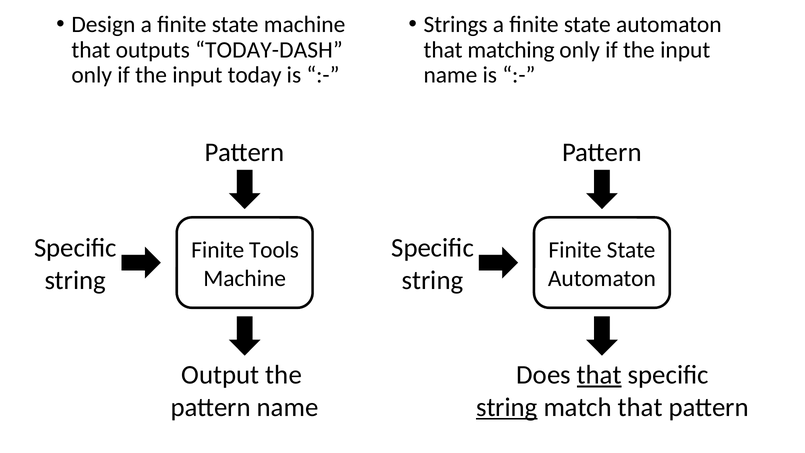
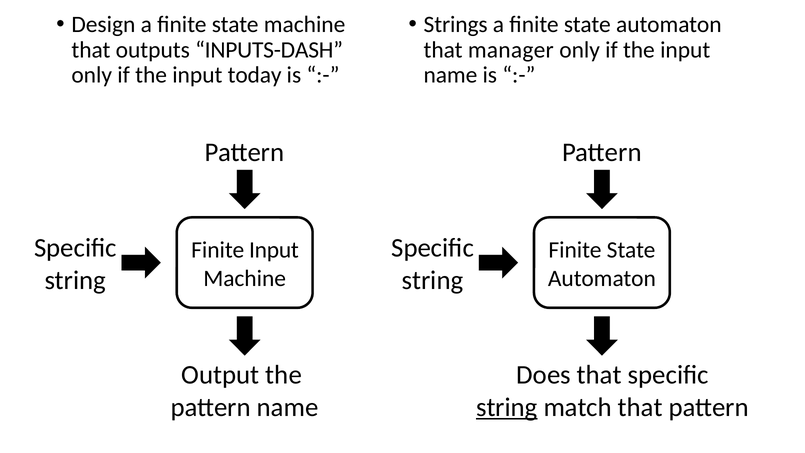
TODAY-DASH: TODAY-DASH -> INPUTS-DASH (269, 50)
matching: matching -> manager (511, 50)
Finite Tools: Tools -> Input (274, 250)
that underline: present -> none (599, 375)
